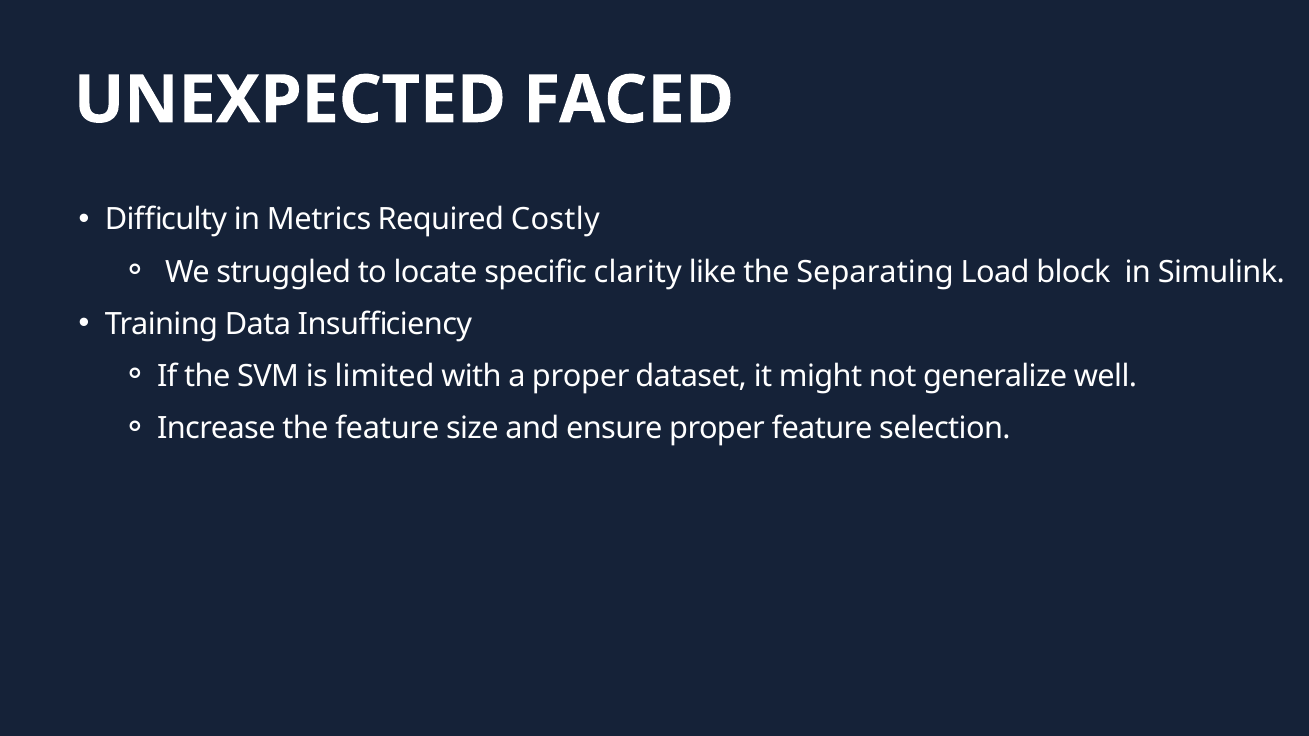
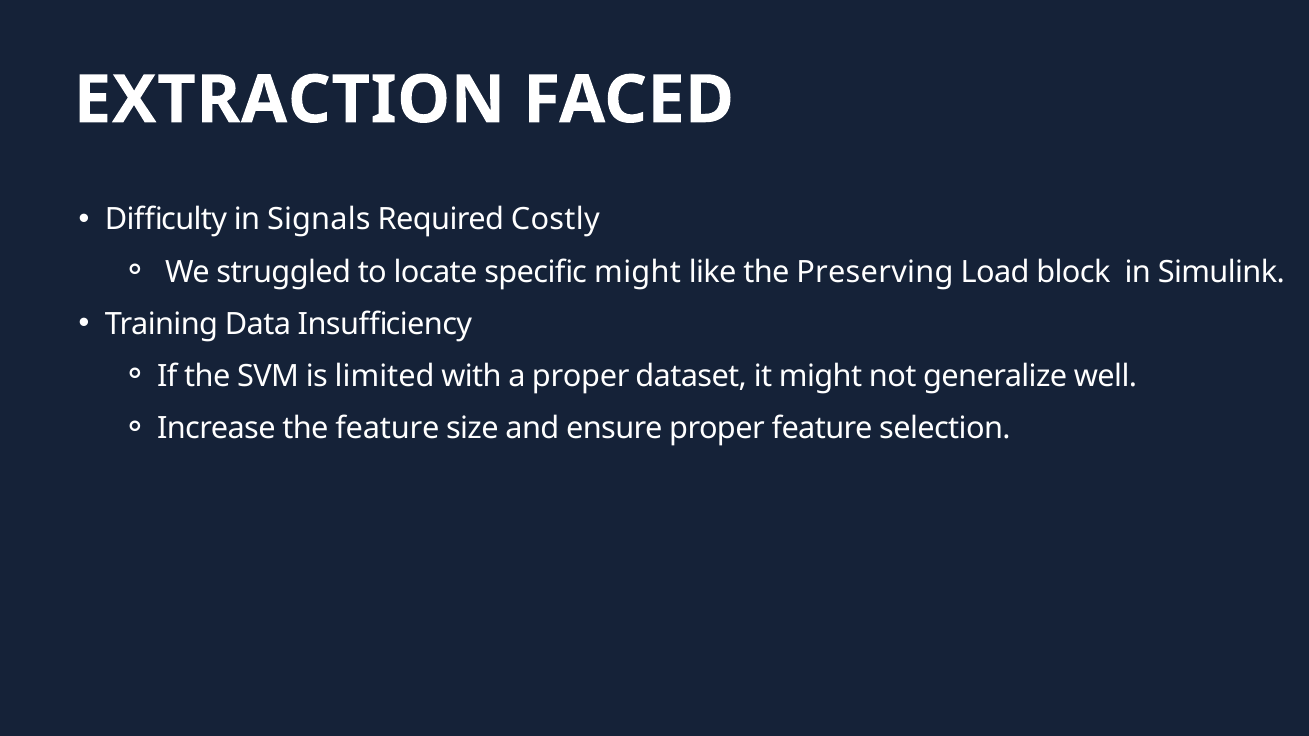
UNEXPECTED: UNEXPECTED -> EXTRACTION (289, 100)
Metrics: Metrics -> Signals (319, 220)
specific clarity: clarity -> might (638, 272)
Separating: Separating -> Preserving (875, 272)
